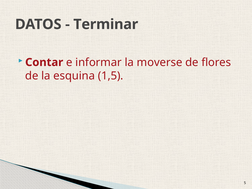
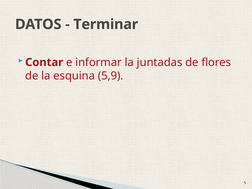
moverse: moverse -> juntadas (160, 62)
1,5: 1,5 -> 5,9 (111, 76)
